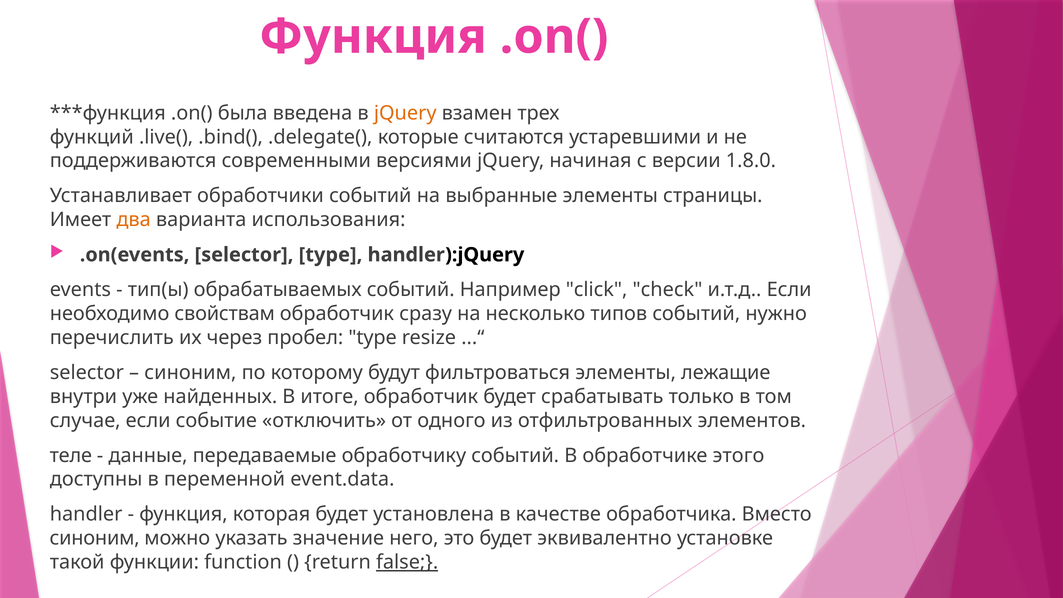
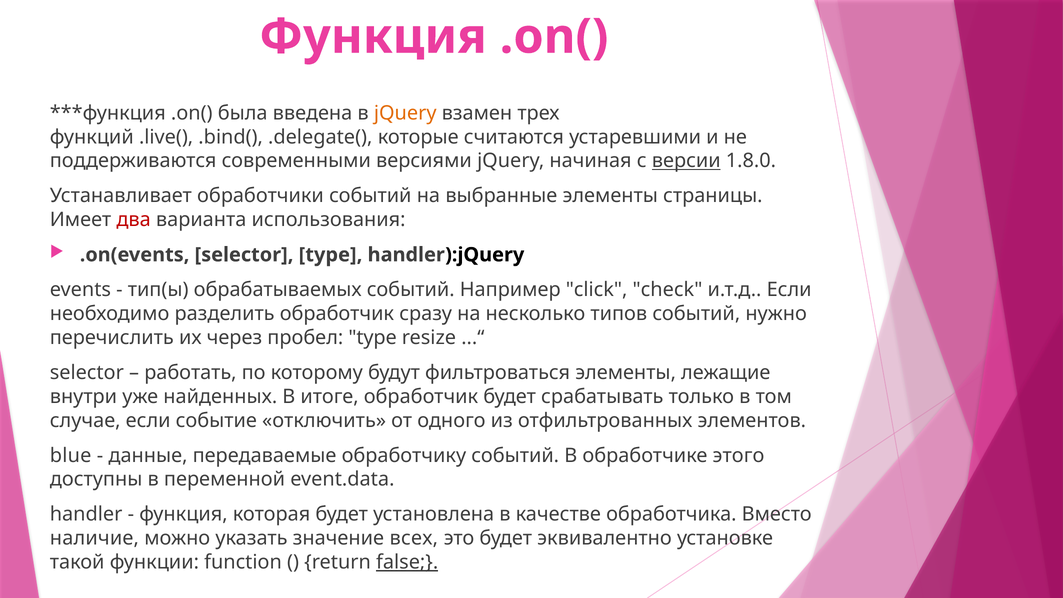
версии underline: none -> present (686, 161)
два colour: orange -> red (134, 220)
свойствам: свойствам -> разделить (225, 314)
синоним: синоним -> работать (190, 373)
теле: теле -> blue (71, 455)
синоним: синоним -> наличие (94, 538)
него: него -> всех (414, 538)
